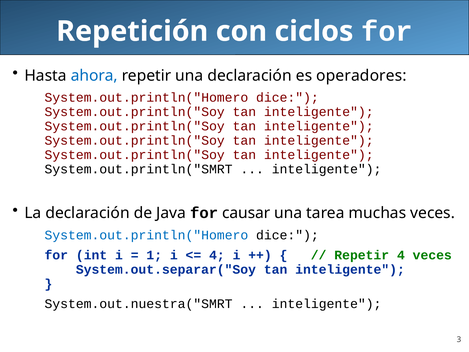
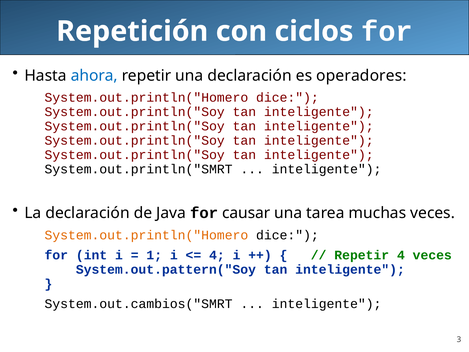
System.out.println("Homero colour: blue -> orange (146, 235)
System.out.separar("Soy: System.out.separar("Soy -> System.out.pattern("Soy (166, 269)
System.out.nuestra("SMRT: System.out.nuestra("SMRT -> System.out.cambios("SMRT (139, 304)
